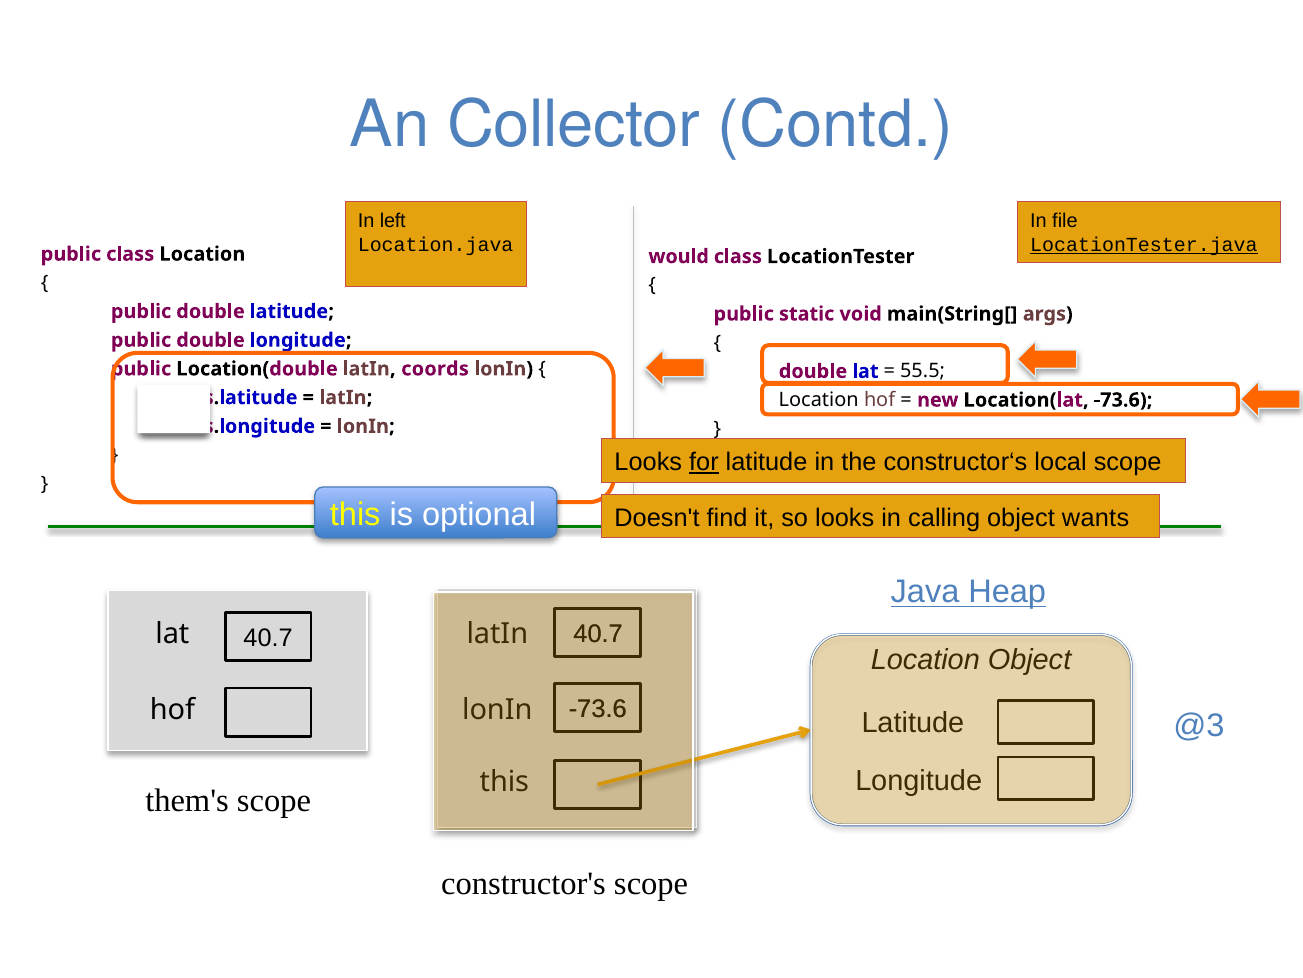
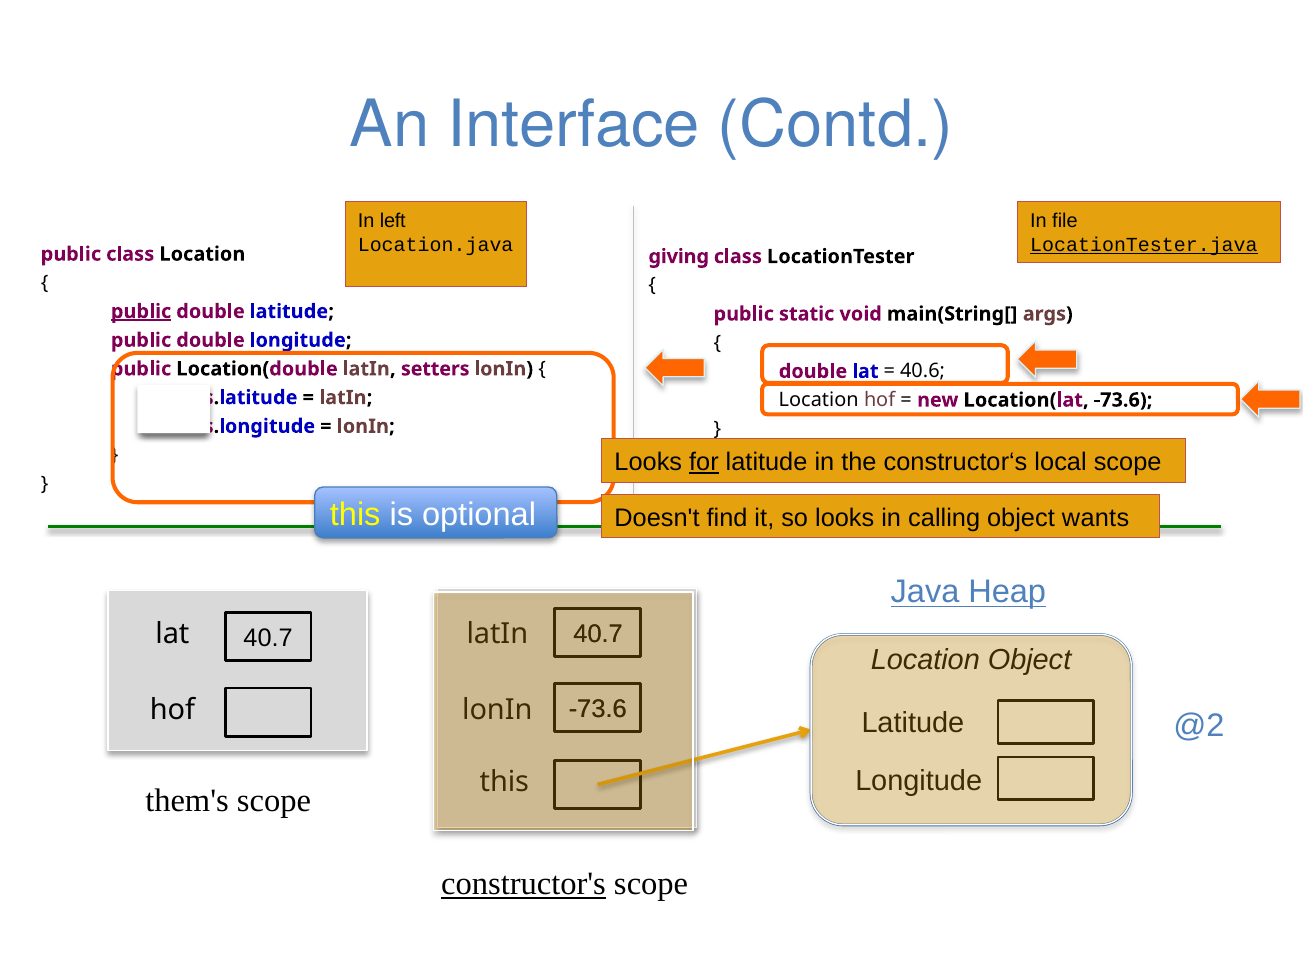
Collector: Collector -> Interface (574, 125)
would: would -> giving (679, 256)
public underline: none -> present (141, 311)
coords: coords -> setters (435, 369)
55.5: 55.5 -> 40.6 (923, 371)
@3: @3 -> @2 (1199, 725)
constructor's underline: none -> present (524, 883)
